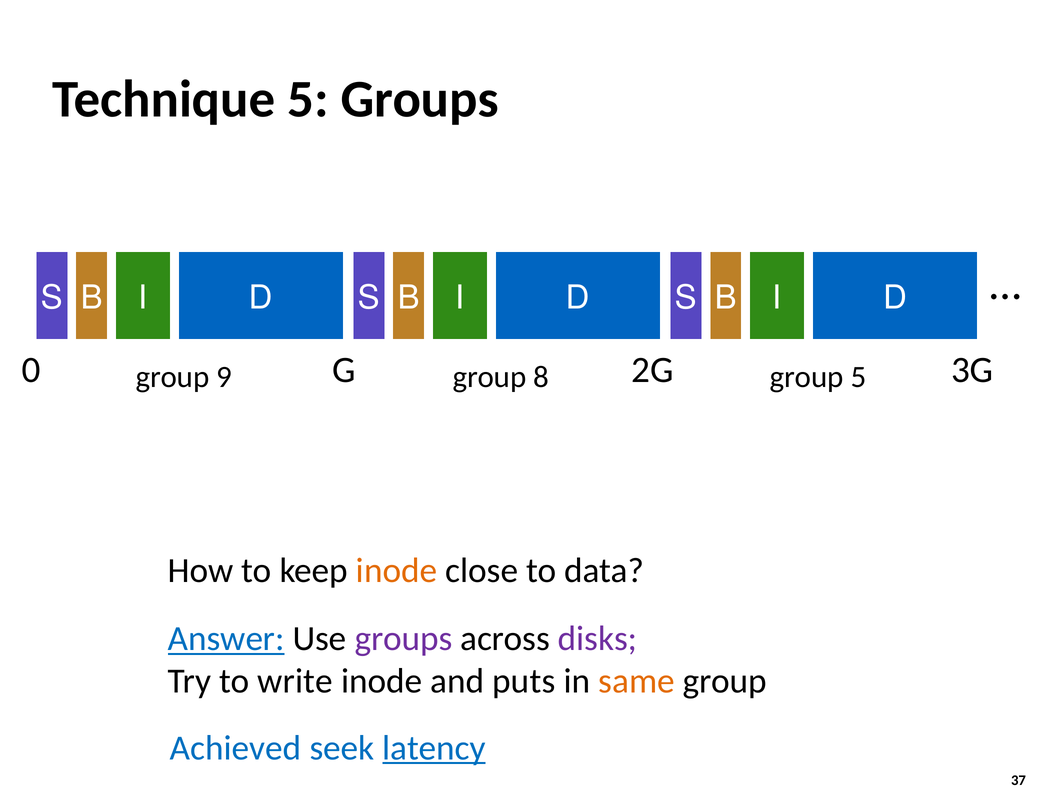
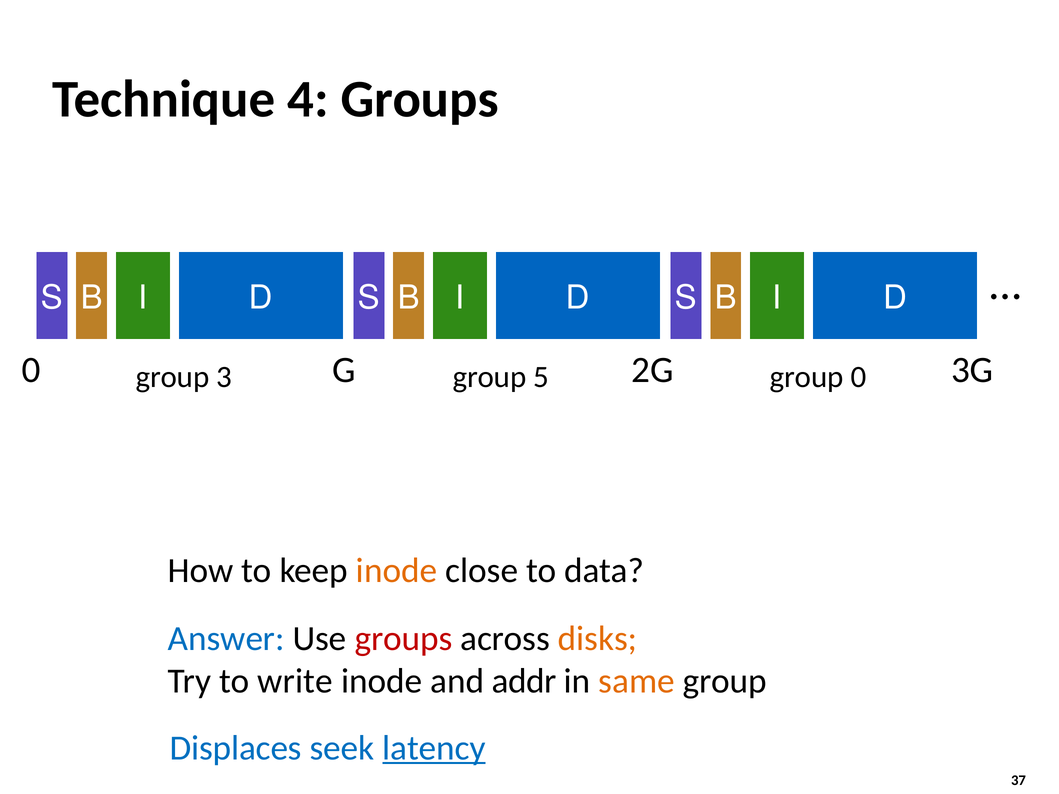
Technique 5: 5 -> 4 (308, 99)
9: 9 -> 3 (224, 377)
8: 8 -> 5 (541, 377)
group 5: 5 -> 0 (858, 377)
Answer underline: present -> none (226, 639)
groups colour: purple -> red (403, 639)
disks colour: purple -> orange (598, 639)
puts: puts -> addr (524, 681)
Achieved: Achieved -> Displaces (236, 748)
